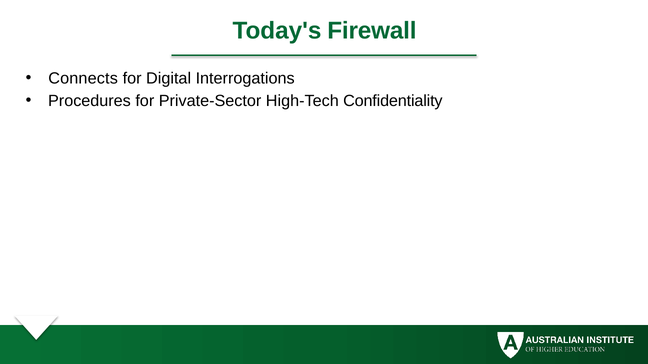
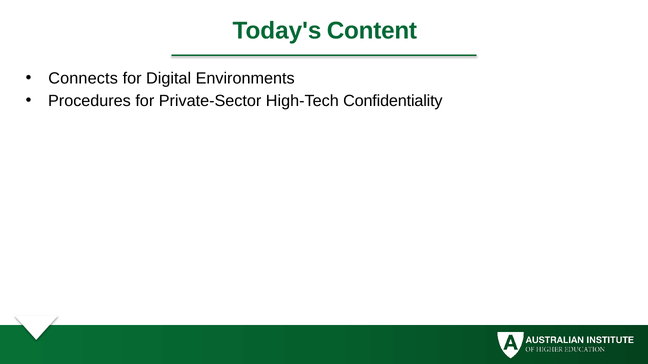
Firewall: Firewall -> Content (372, 31)
Interrogations: Interrogations -> Environments (245, 78)
